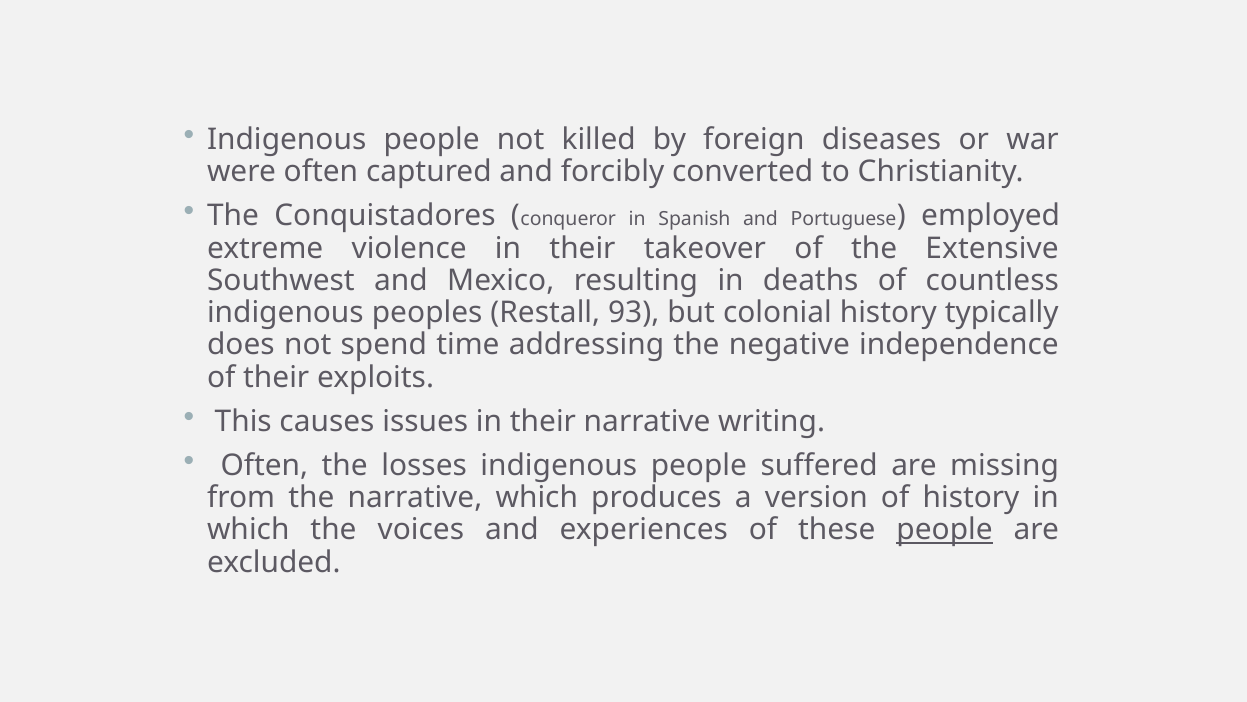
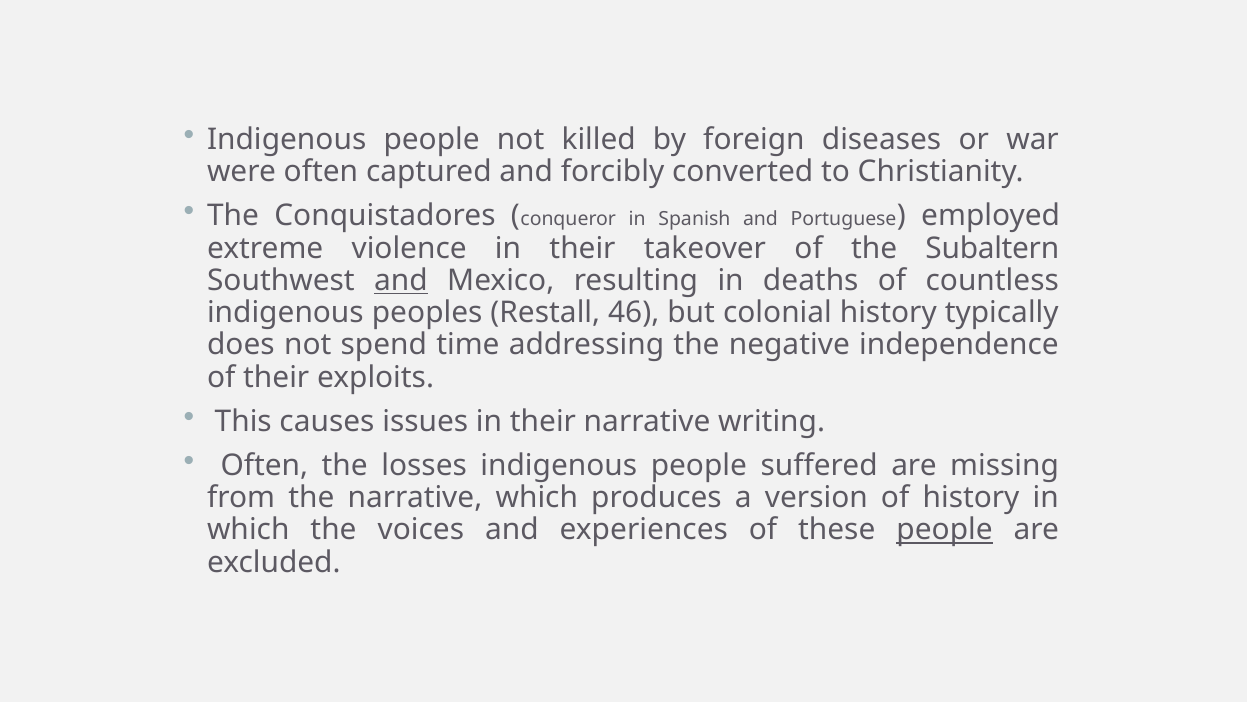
Extensive: Extensive -> Subaltern (992, 248)
and underline: none -> present (401, 280)
93: 93 -> 46 (634, 313)
